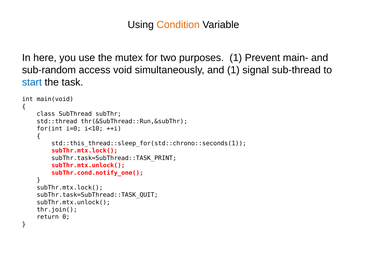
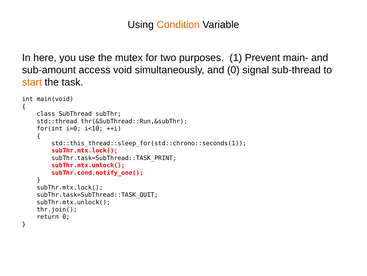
sub-random: sub-random -> sub-amount (49, 70)
and 1: 1 -> 0 (233, 70)
start colour: blue -> orange (32, 82)
